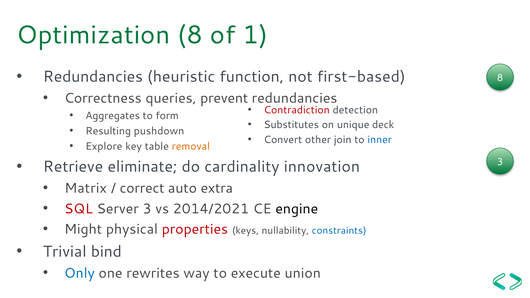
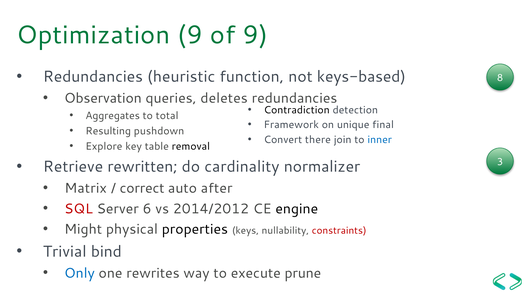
Optimization 8: 8 -> 9 (190, 35)
of 1: 1 -> 9 (255, 35)
first-based: first-based -> keys-based (361, 77)
Correctness: Correctness -> Observation (103, 98)
prevent: prevent -> deletes (224, 98)
Contradiction colour: red -> black (297, 110)
form: form -> total (167, 116)
Substitutes: Substitutes -> Framework (291, 125)
deck: deck -> final (383, 125)
other: other -> there (318, 140)
removal colour: orange -> black (191, 146)
eliminate: eliminate -> rewritten (142, 167)
innovation: innovation -> normalizer (322, 167)
extra: extra -> after (217, 188)
Server 3: 3 -> 6 (147, 209)
2014/2021: 2014/2021 -> 2014/2012 (211, 209)
properties colour: red -> black (195, 229)
constraints colour: blue -> red (339, 231)
union: union -> prune (303, 273)
